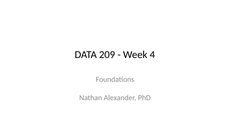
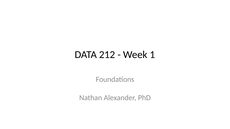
209: 209 -> 212 (107, 55)
4: 4 -> 1 (152, 55)
